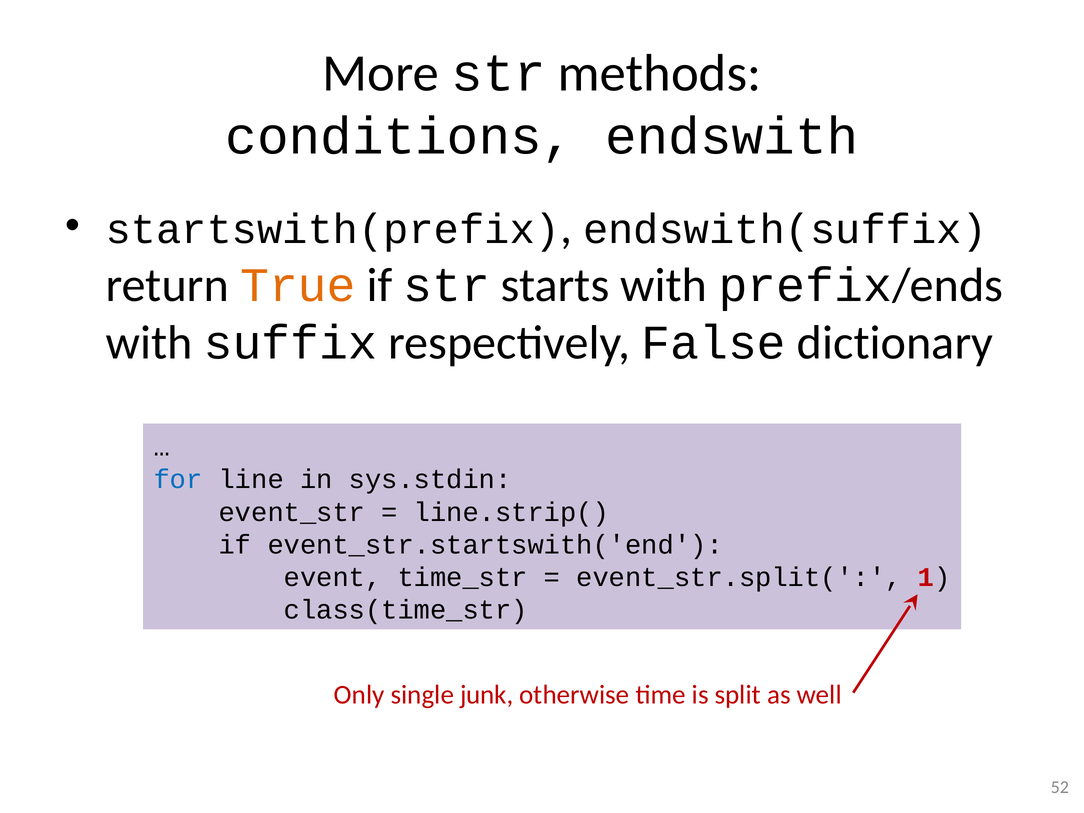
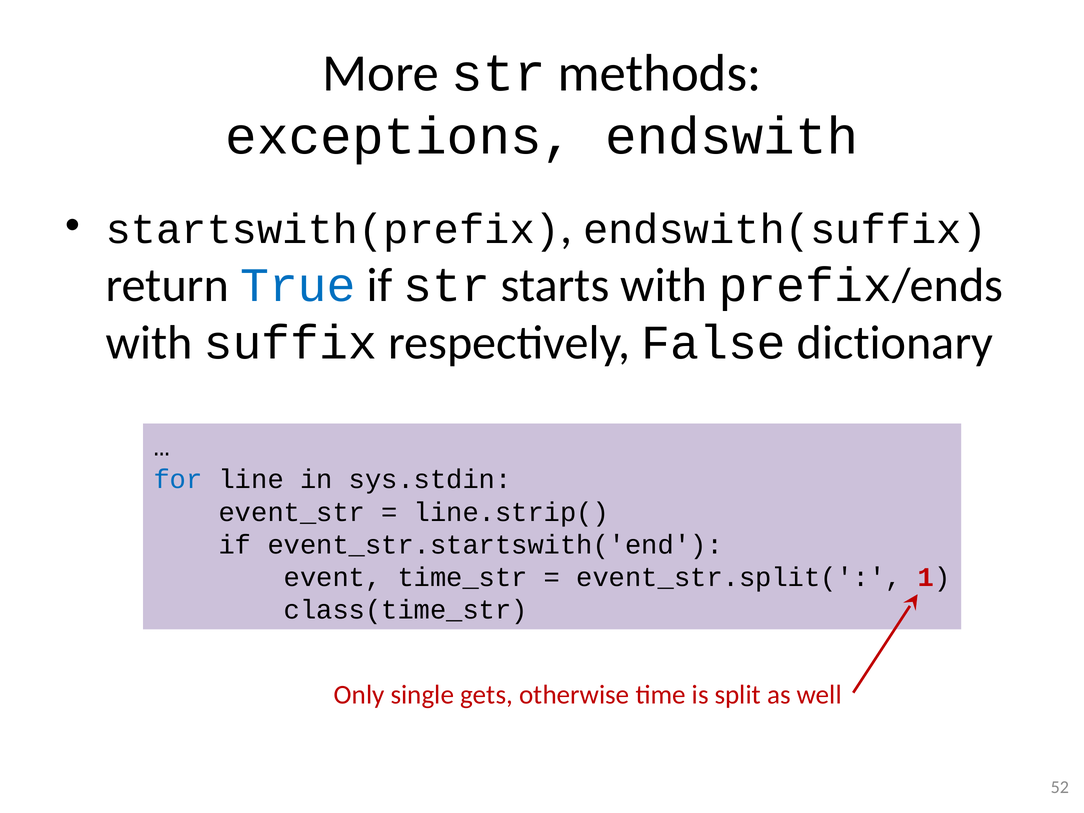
conditions: conditions -> exceptions (399, 137)
True colour: orange -> blue (298, 285)
junk: junk -> gets (487, 695)
